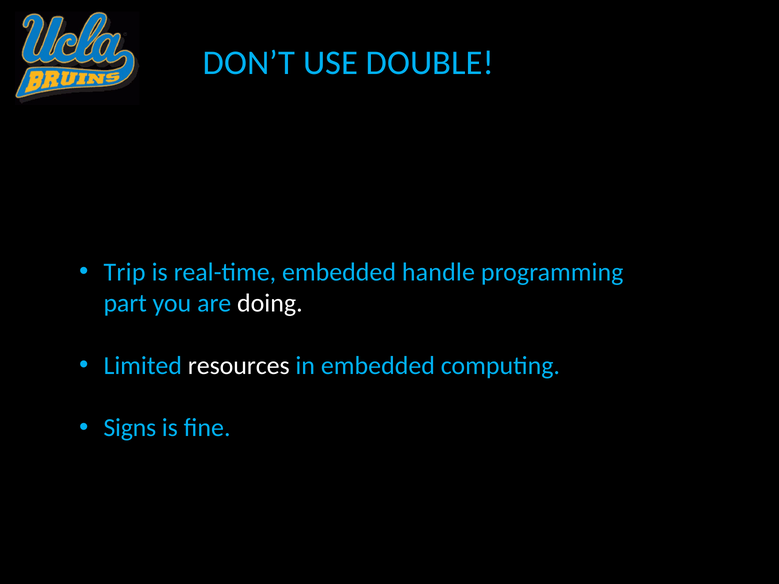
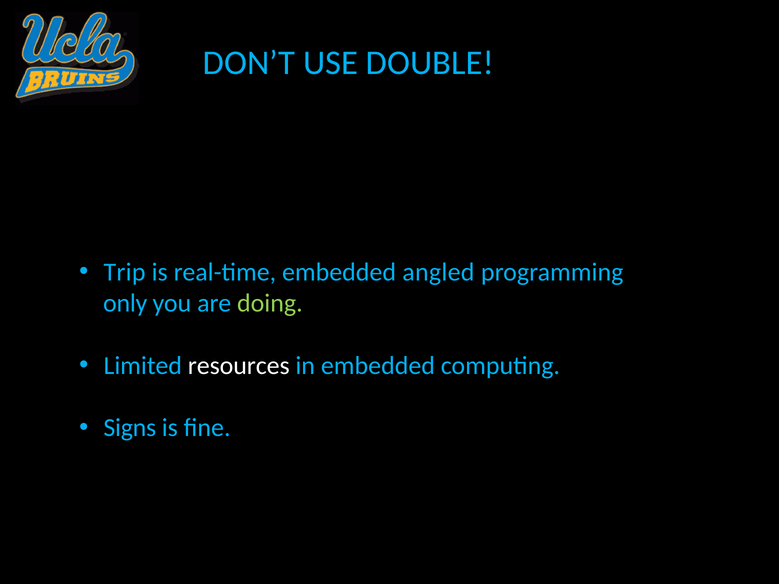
handle: handle -> angled (438, 272)
part: part -> only (125, 303)
doing colour: white -> light green (270, 303)
